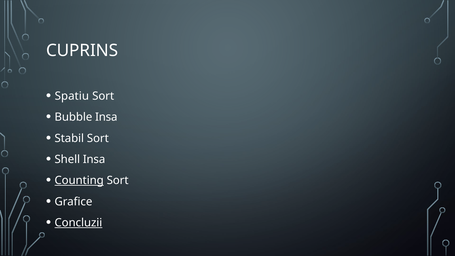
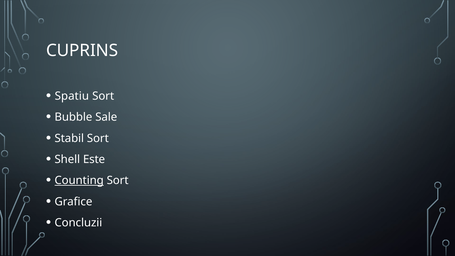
Bubble Insa: Insa -> Sale (106, 117)
Shell Insa: Insa -> Este (94, 159)
Concluzii underline: present -> none (78, 223)
